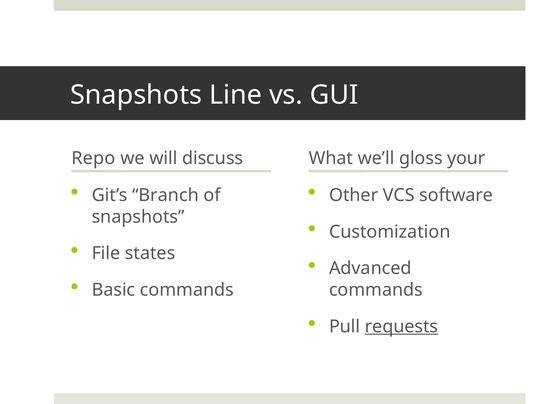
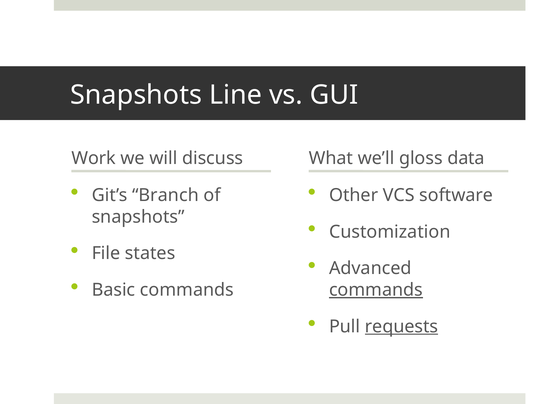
Repo: Repo -> Work (94, 158)
your: your -> data (466, 158)
commands underline: none -> present (376, 290)
